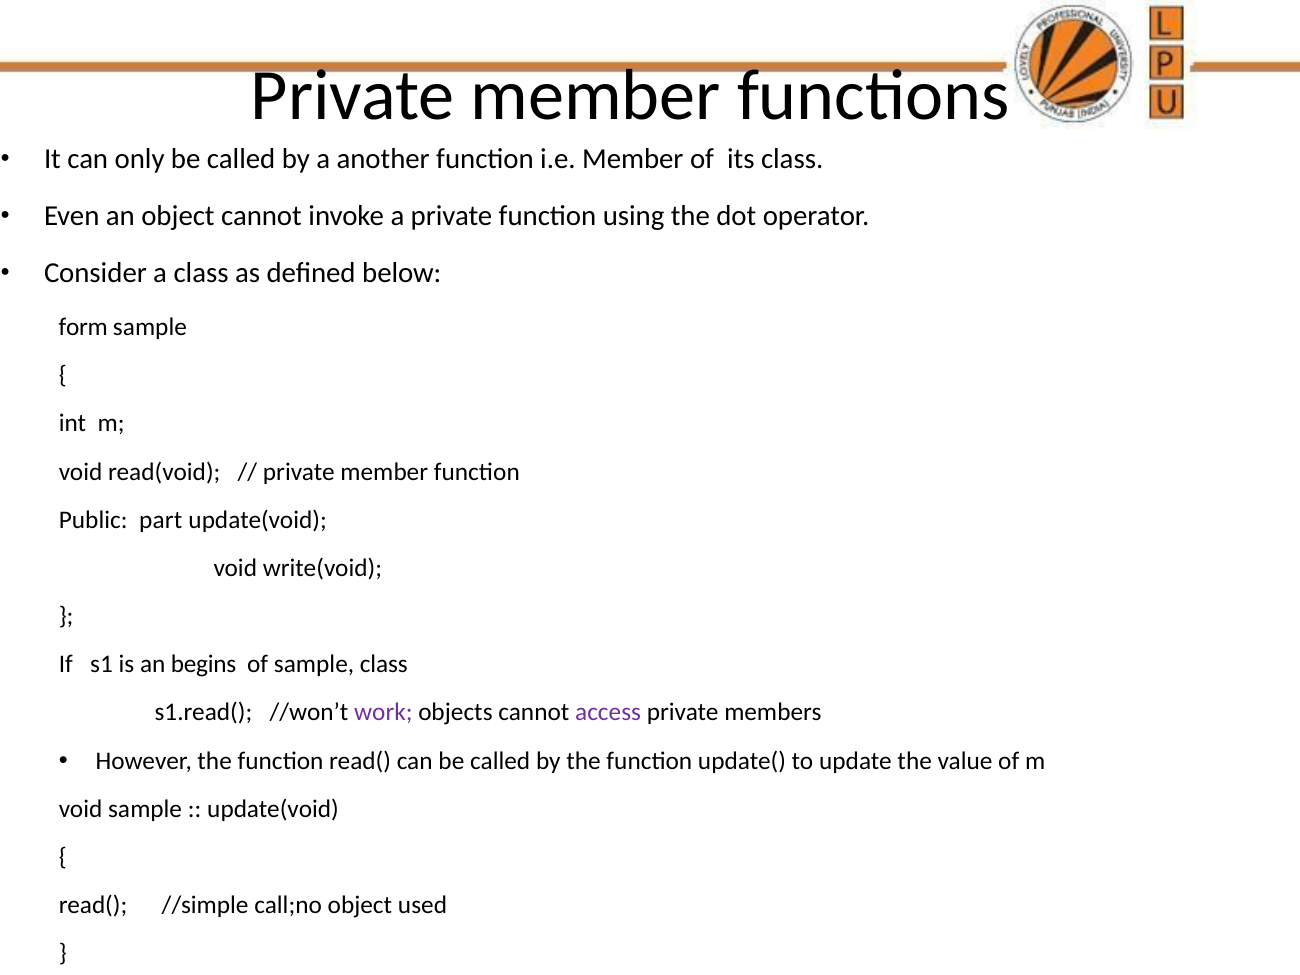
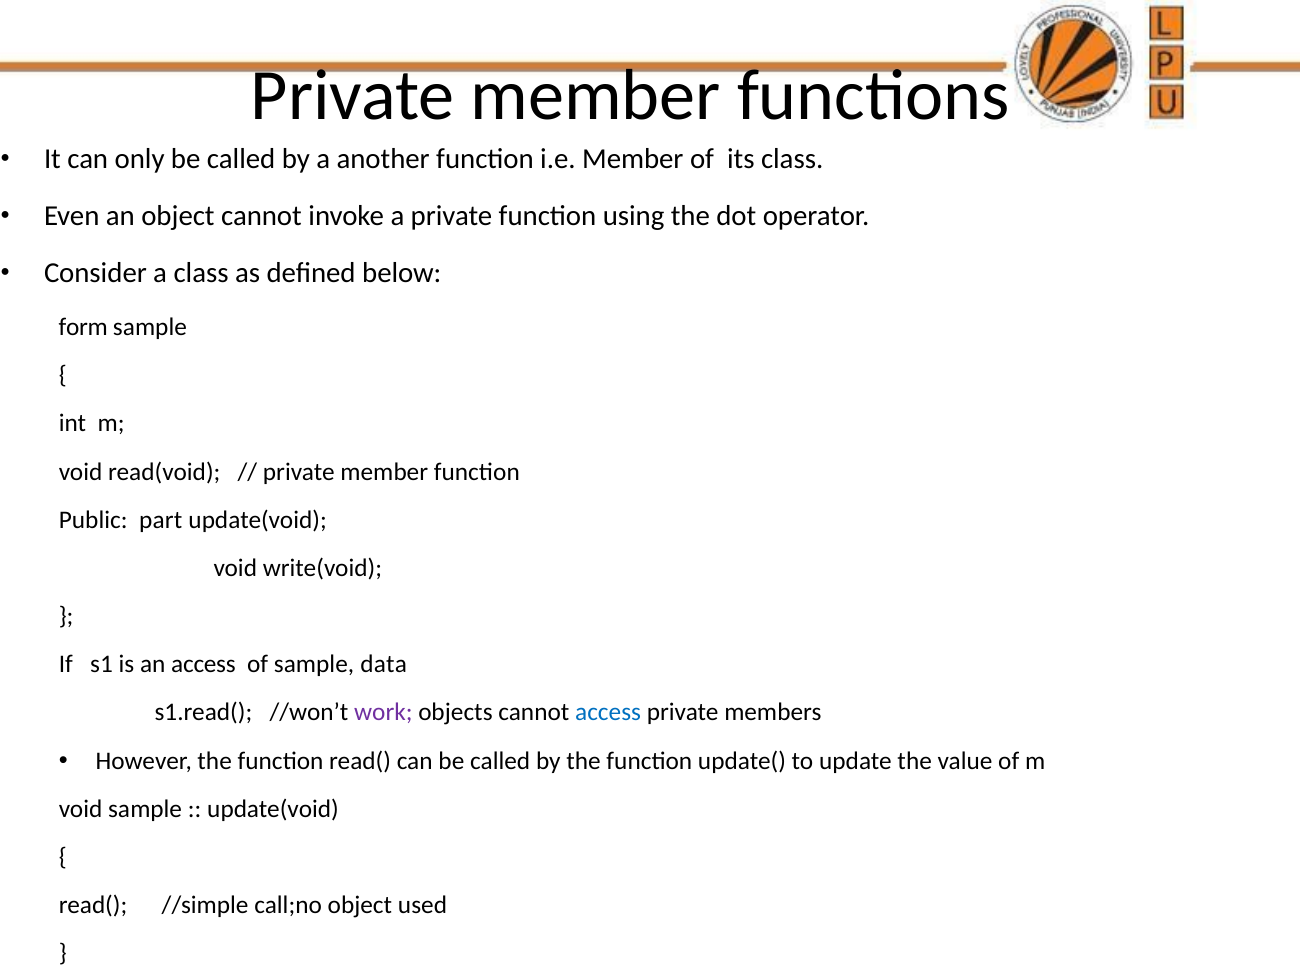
an begins: begins -> access (203, 664)
sample class: class -> data (384, 664)
access colour: purple -> blue (608, 713)
